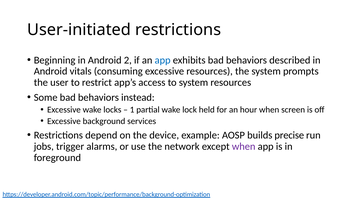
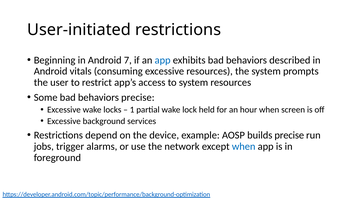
2: 2 -> 7 (128, 60)
behaviors instead: instead -> precise (138, 98)
when colour: purple -> blue (244, 147)
